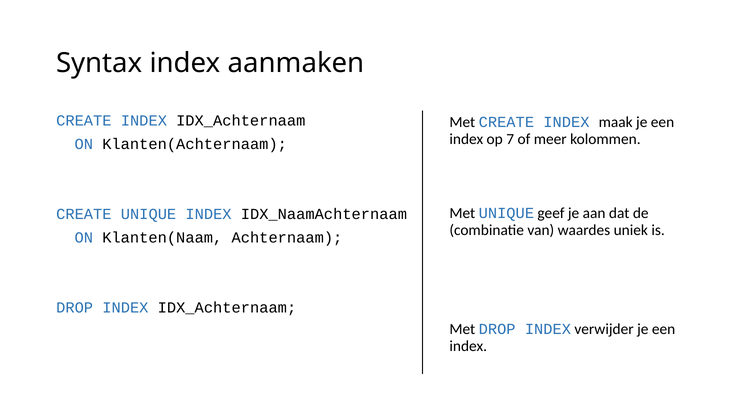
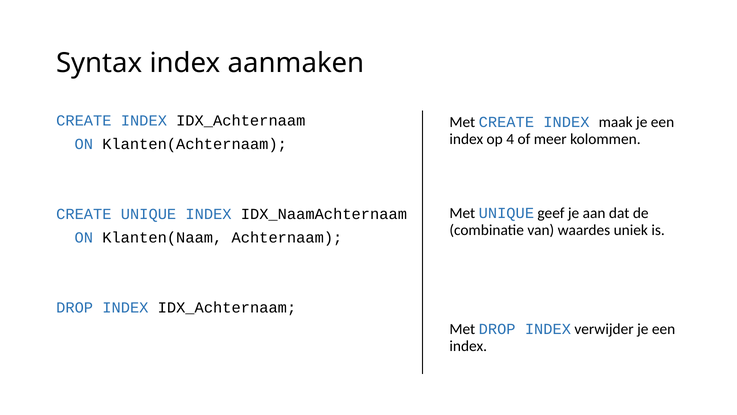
7: 7 -> 4 (510, 139)
